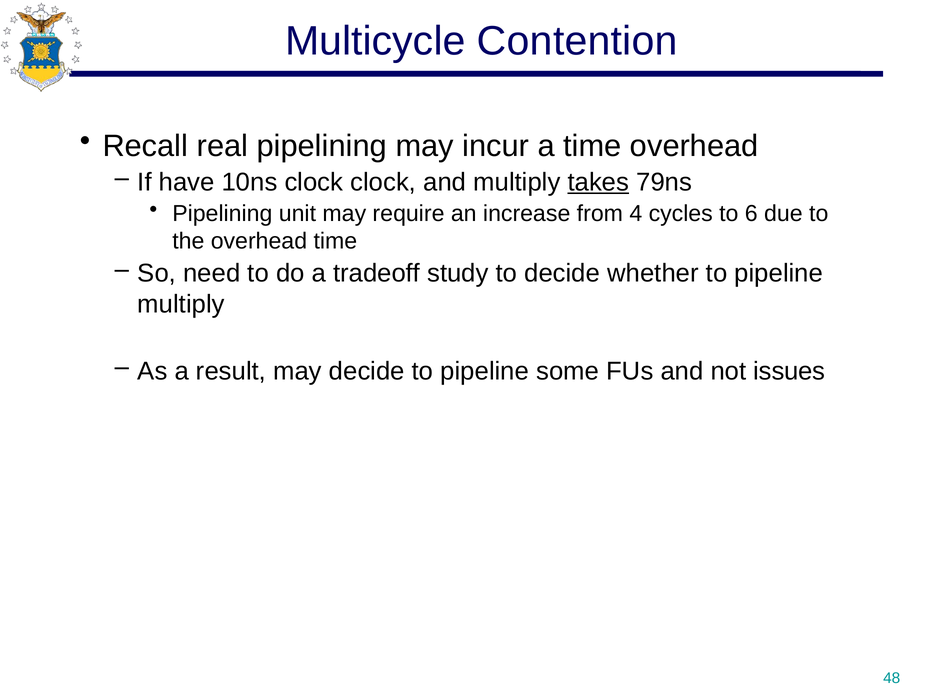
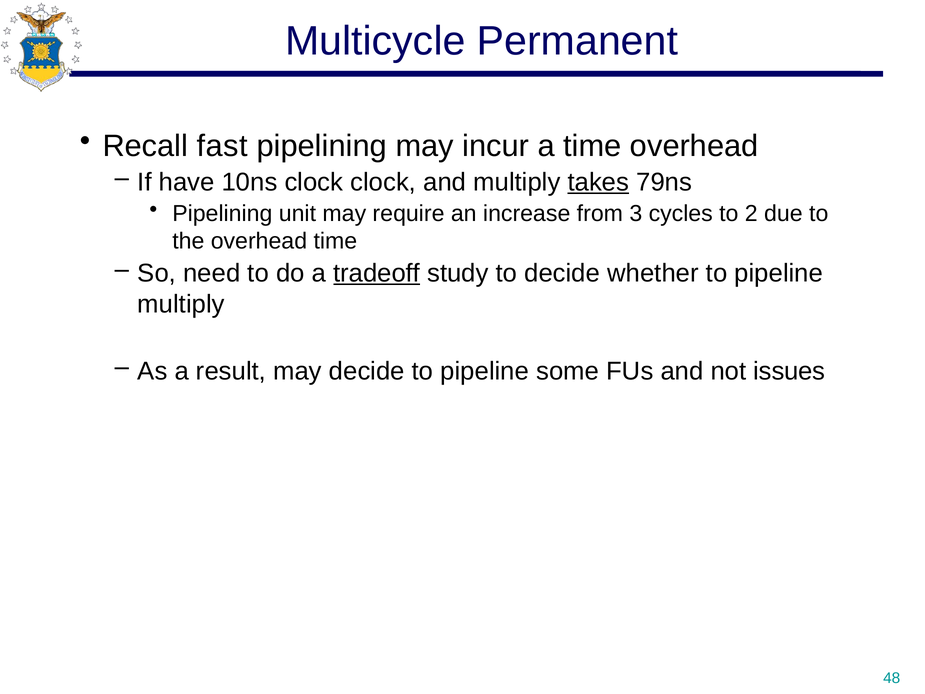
Contention: Contention -> Permanent (577, 41)
real: real -> fast (222, 146)
4: 4 -> 3 (636, 213)
6: 6 -> 2 (751, 213)
tradeoff underline: none -> present (377, 273)
